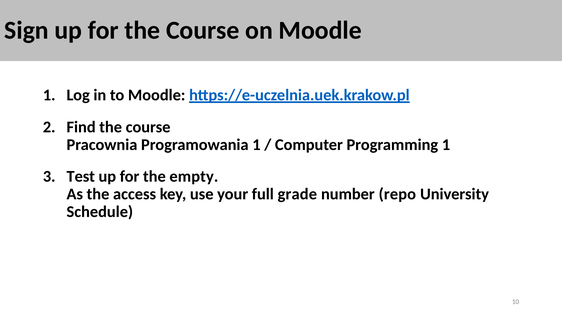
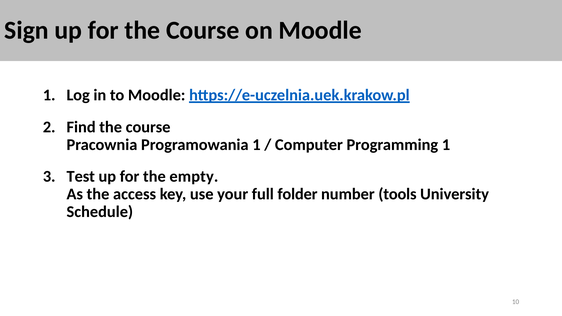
grade: grade -> folder (297, 194)
repo: repo -> tools (397, 194)
